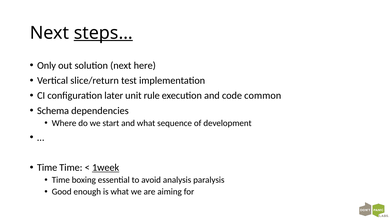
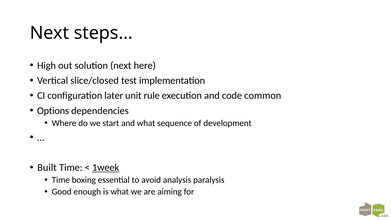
steps… underline: present -> none (103, 33)
Only: Only -> High (47, 65)
slice/return: slice/return -> slice/closed (95, 81)
Schema: Schema -> Options (53, 111)
Time: Time -> Built (47, 168)
